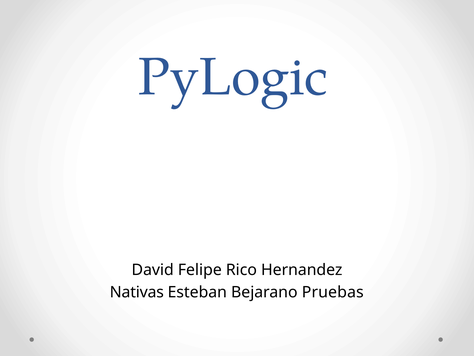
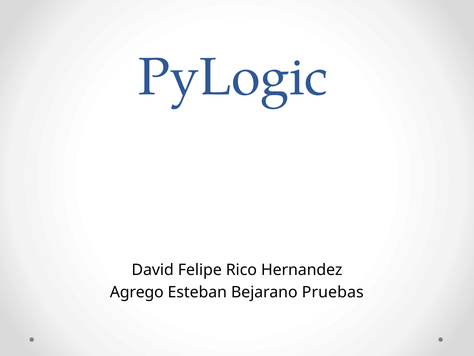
Nativas: Nativas -> Agrego (137, 292)
